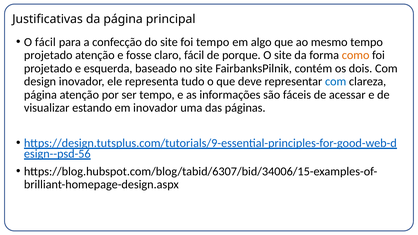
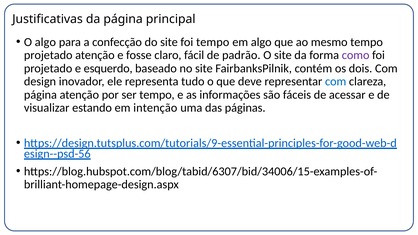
O fácil: fácil -> algo (45, 42)
porque: porque -> padrão (241, 55)
como colour: orange -> purple (356, 55)
esquerda: esquerda -> esquerdo (108, 68)
em inovador: inovador -> intenção (155, 108)
